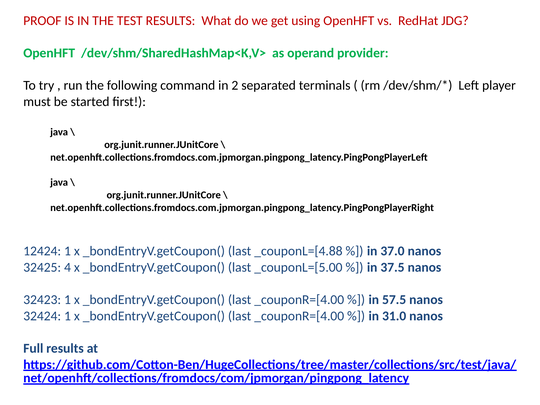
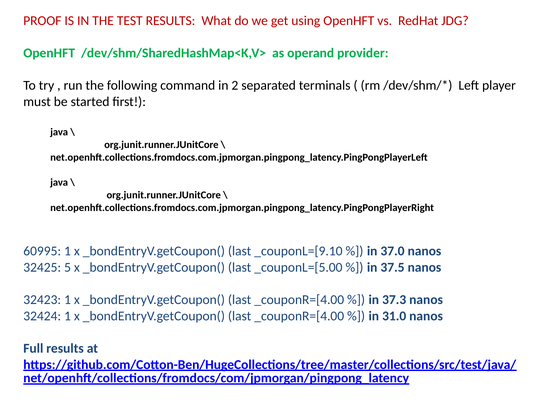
12424: 12424 -> 60995 (42, 251)
_couponL=[4.88: _couponL=[4.88 -> _couponL=[9.10 (298, 251)
4: 4 -> 5 (68, 267)
57.5: 57.5 -> 37.3 (394, 300)
